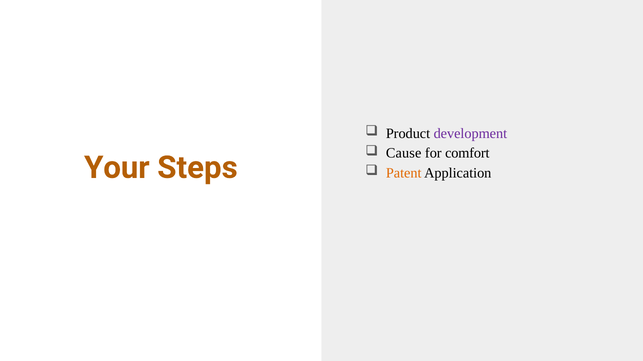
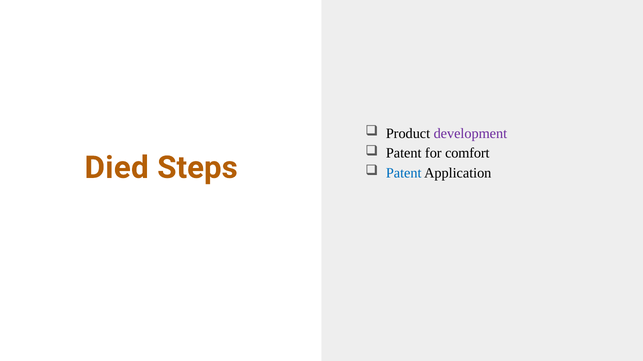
Cause: Cause -> Patent (404, 154)
Your: Your -> Died (117, 168)
Patent colour: orange -> blue (404, 173)
